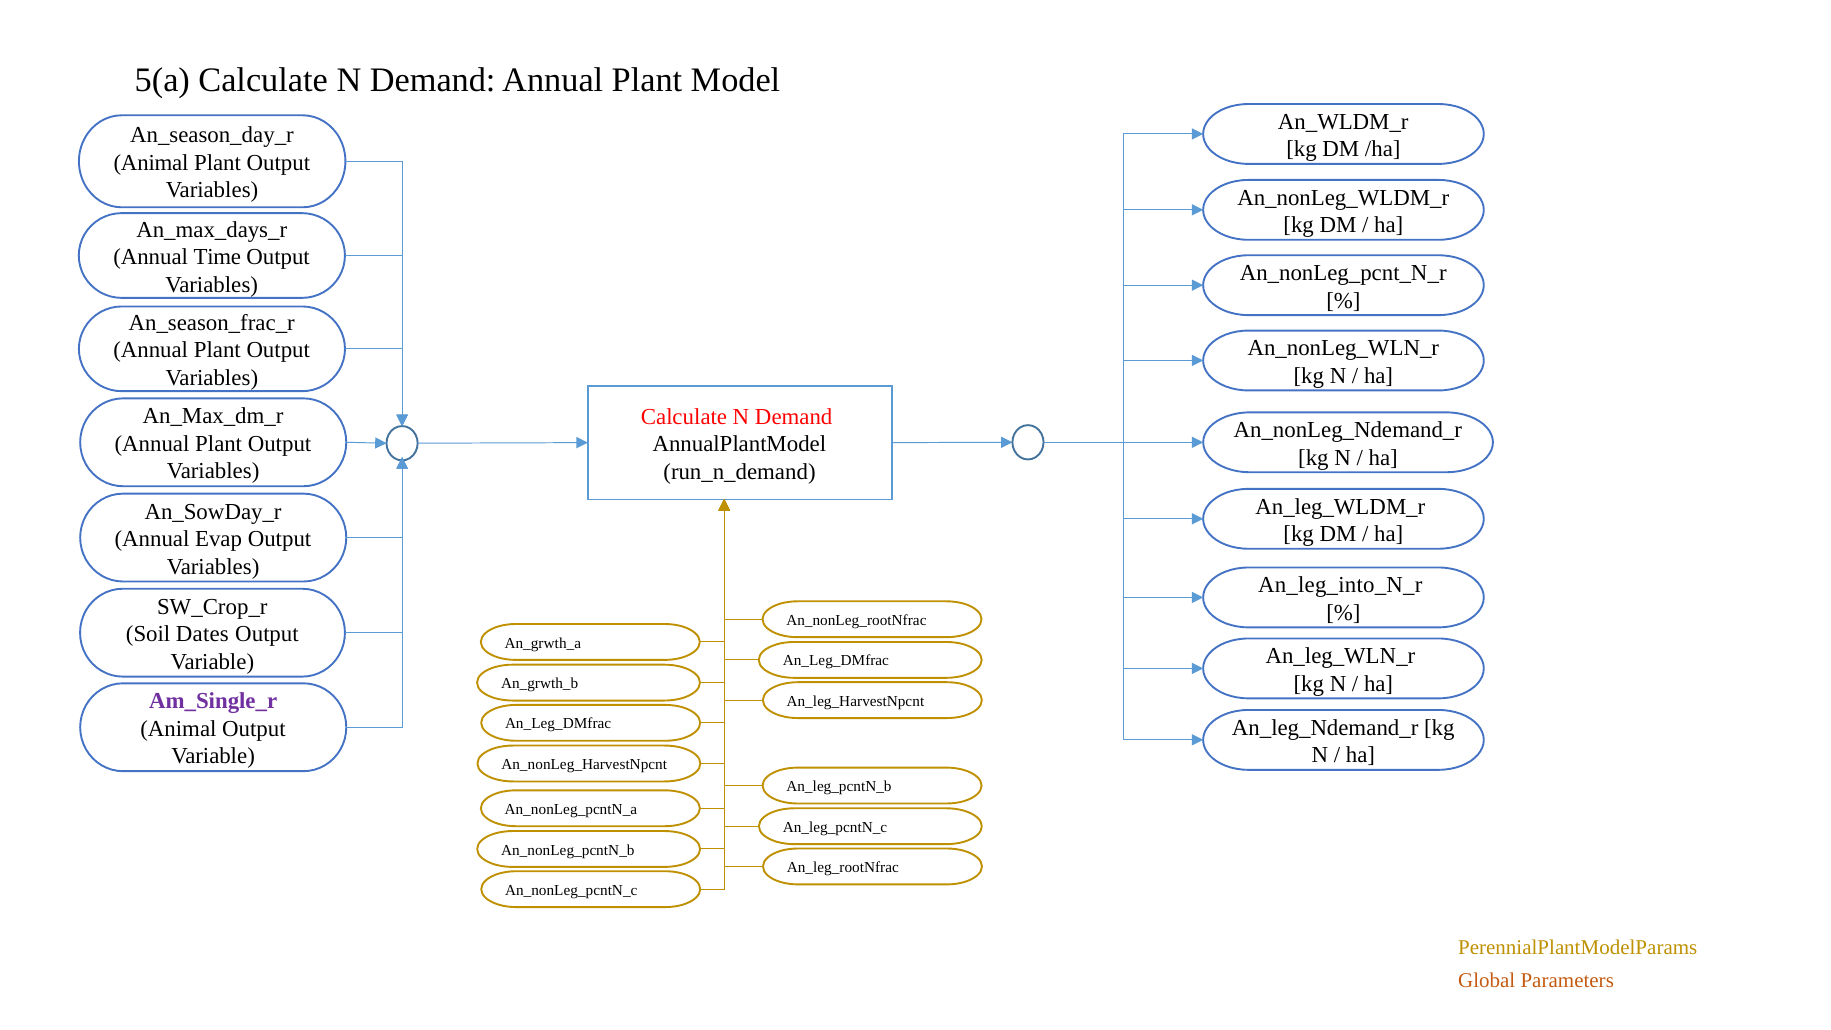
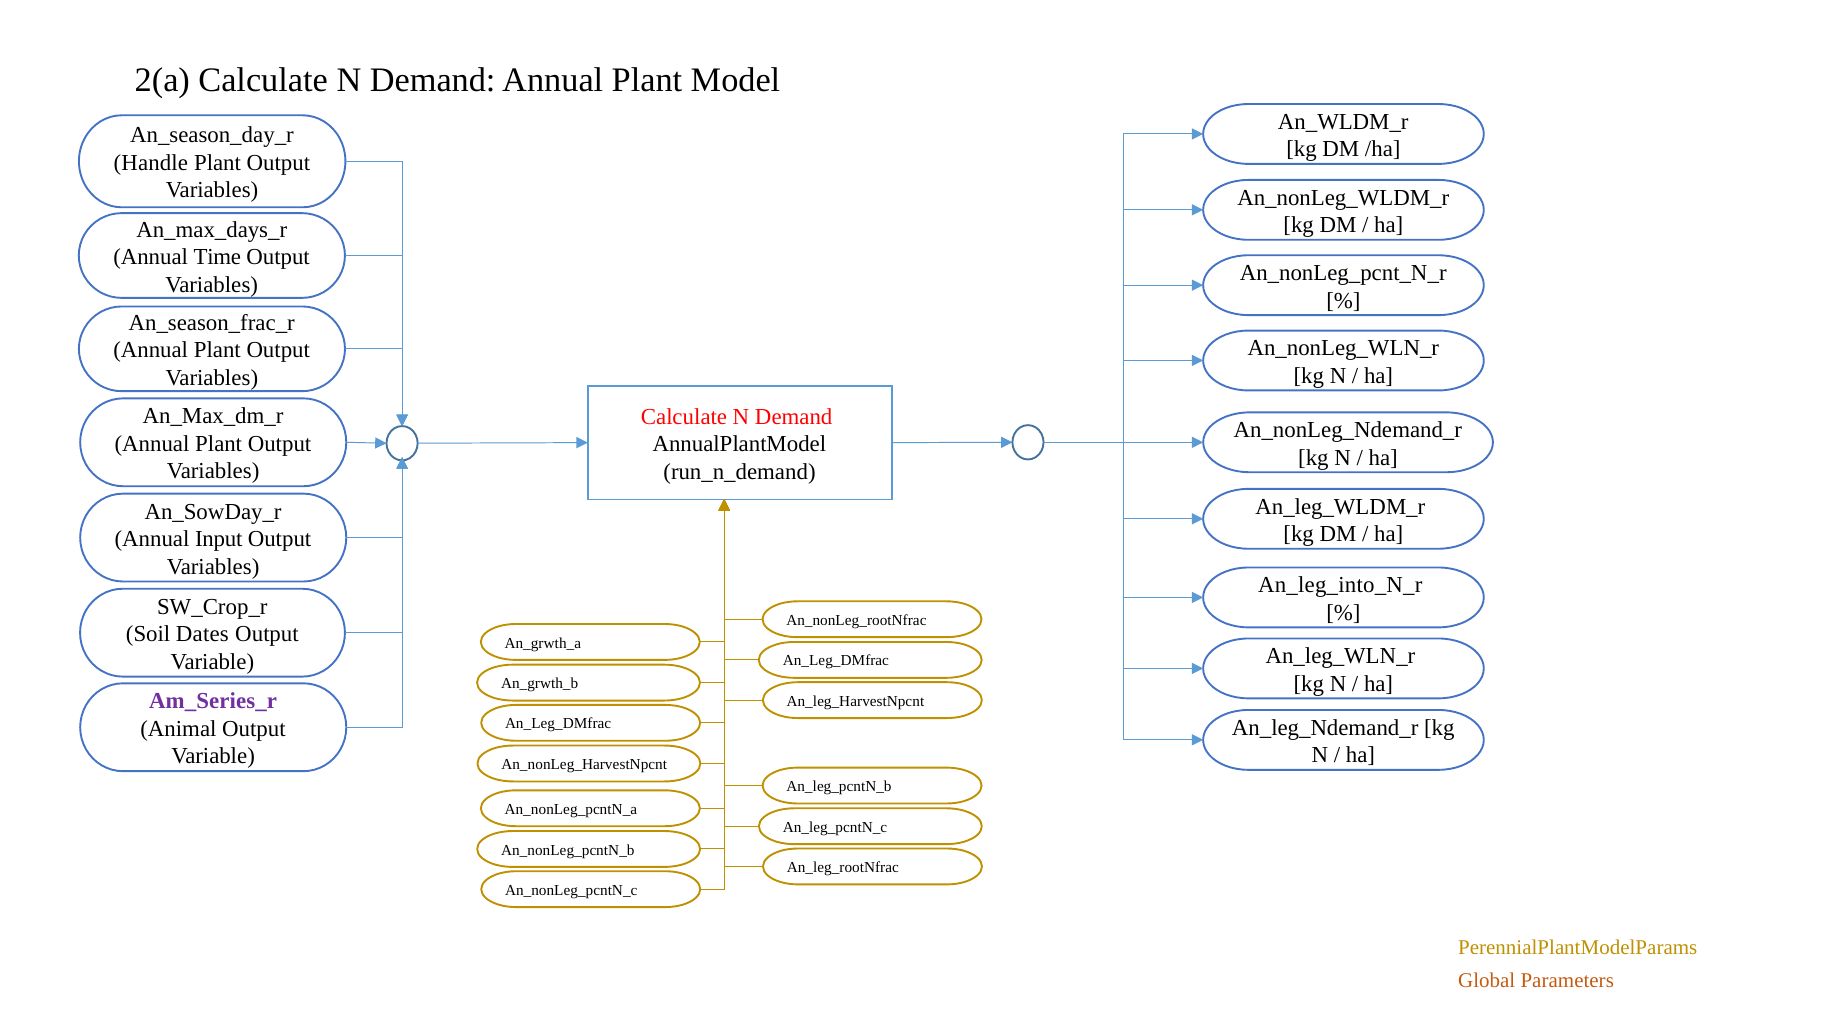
5(a: 5(a -> 2(a (162, 81)
Animal: Animal -> Handle (151, 163)
Evap: Evap -> Input (219, 539)
Am_Single_r: Am_Single_r -> Am_Series_r (213, 701)
